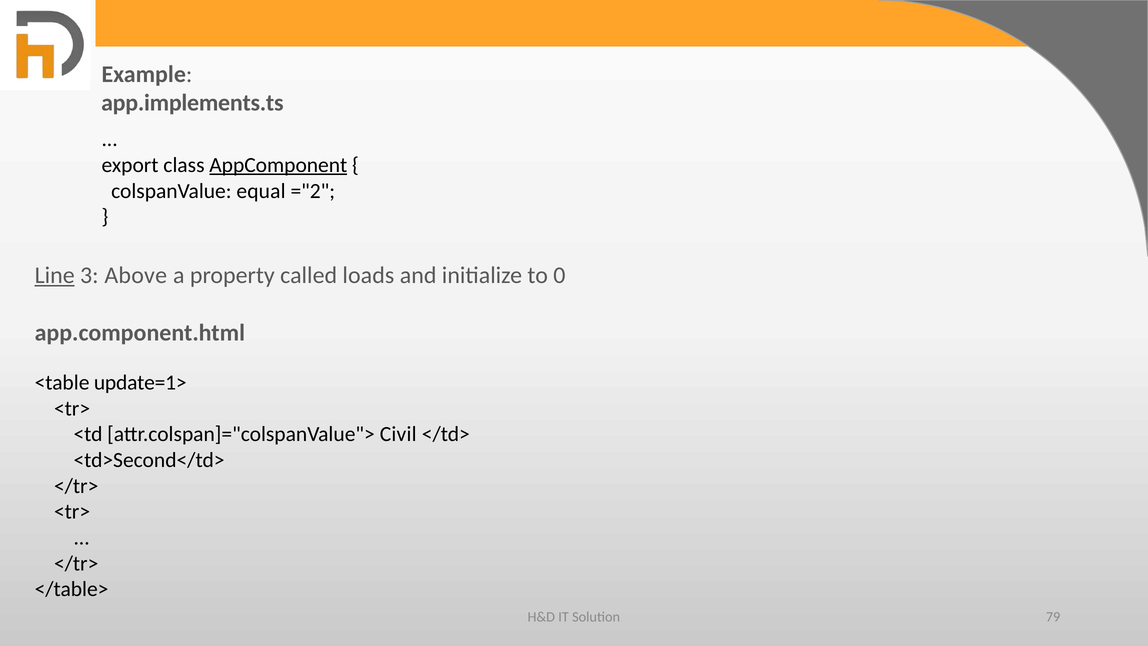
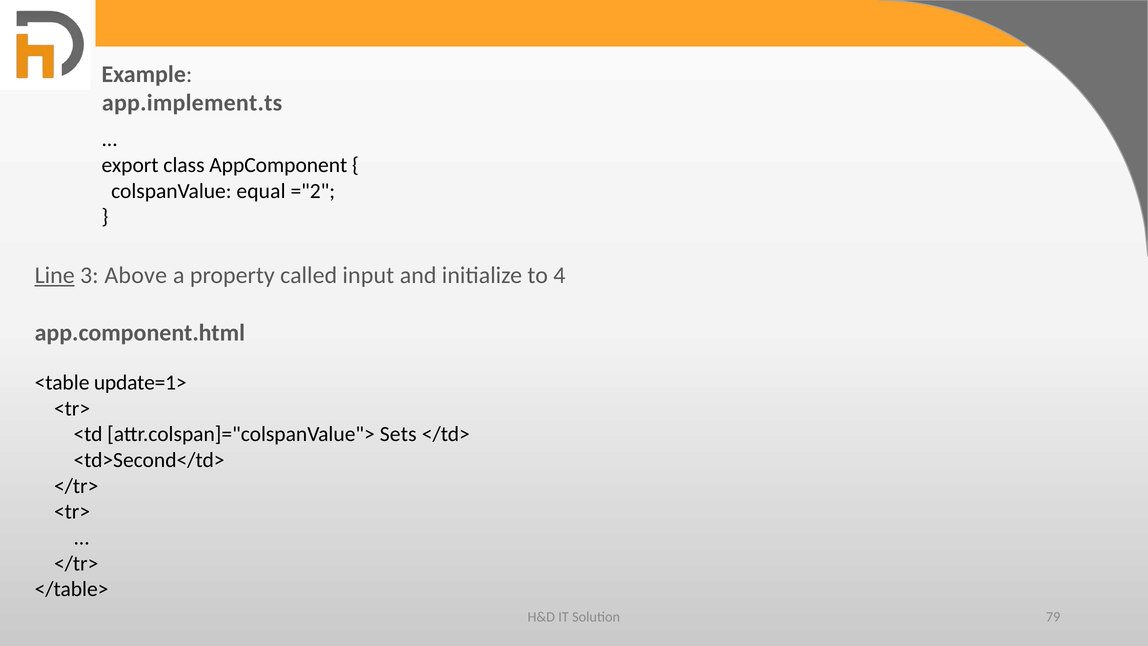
app.implements.ts: app.implements.ts -> app.implement.ts (192, 103)
AppComponent underline: present -> none (278, 165)
loads: loads -> input (368, 275)
0: 0 -> 4 (559, 275)
Civil: Civil -> Sets (398, 434)
